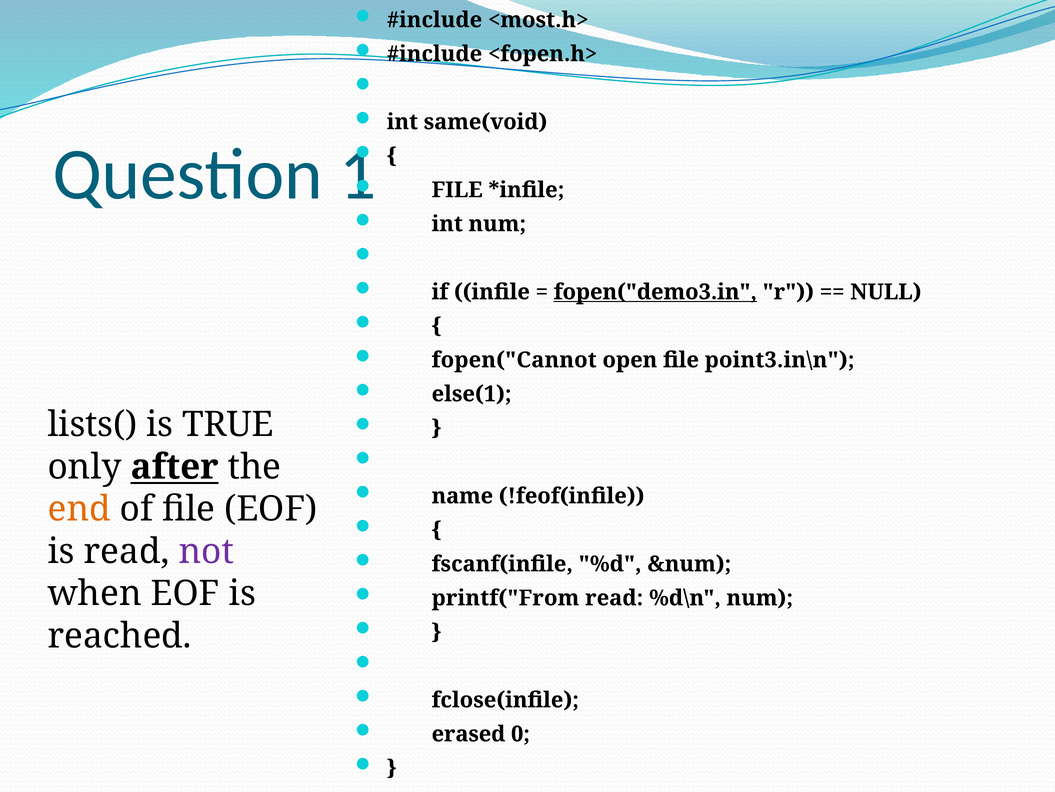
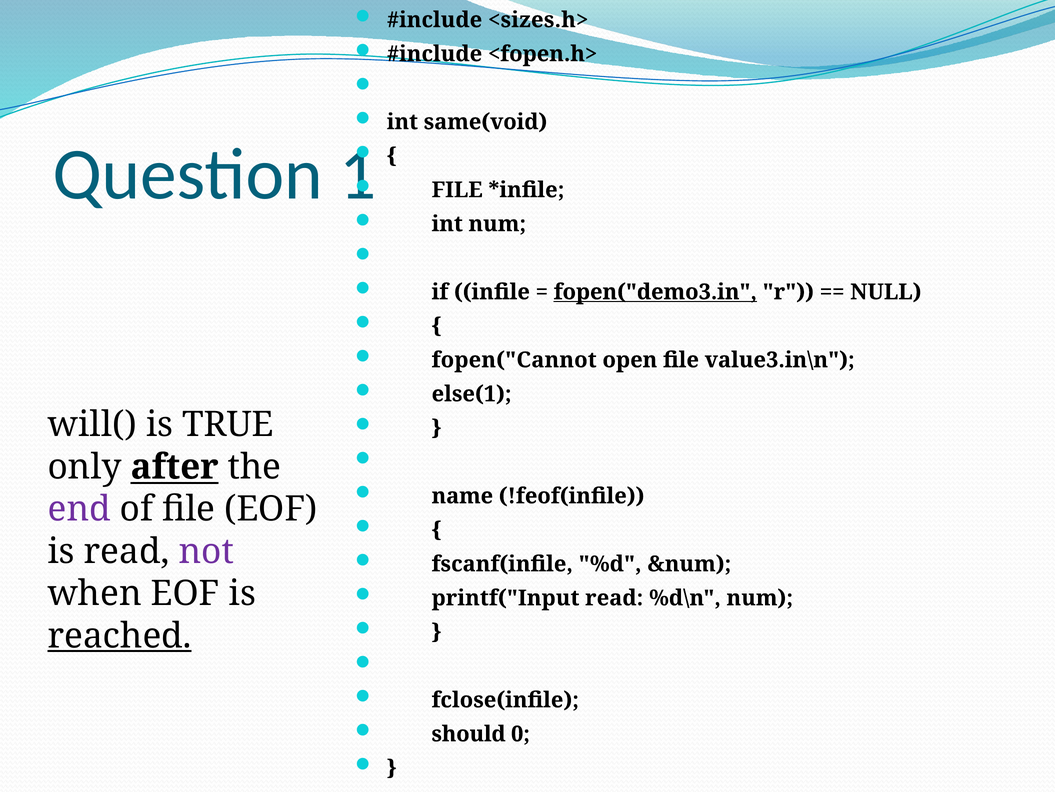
<most.h>: <most.h> -> <sizes.h> (538, 20)
point3.in\n: point3.in\n -> value3.in\n (780, 360)
lists(: lists( -> will( (92, 424)
end colour: orange -> purple (79, 509)
printf("From: printf("From -> printf("Input (505, 598)
reached underline: none -> present (120, 635)
erased: erased -> should (469, 733)
